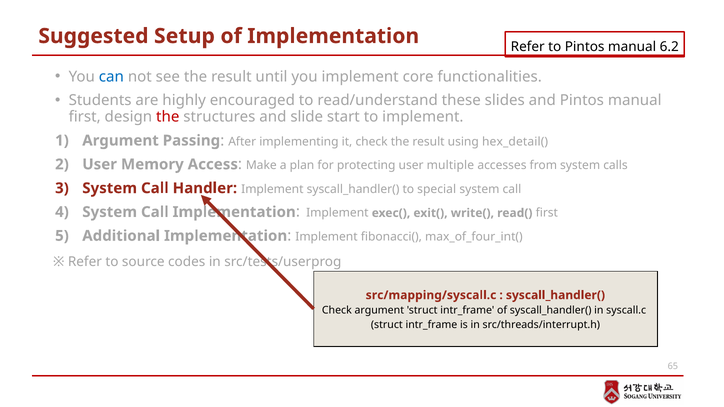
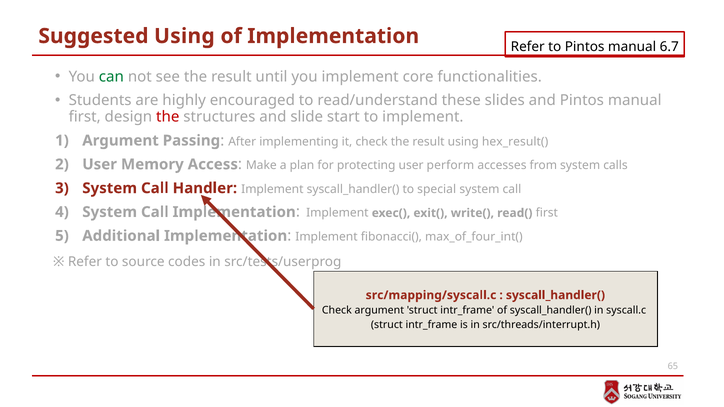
Suggested Setup: Setup -> Using (184, 36)
6.2: 6.2 -> 6.7 (669, 47)
can colour: blue -> green (111, 77)
hex_detail(: hex_detail( -> hex_result( (515, 142)
multiple: multiple -> perform (450, 165)
